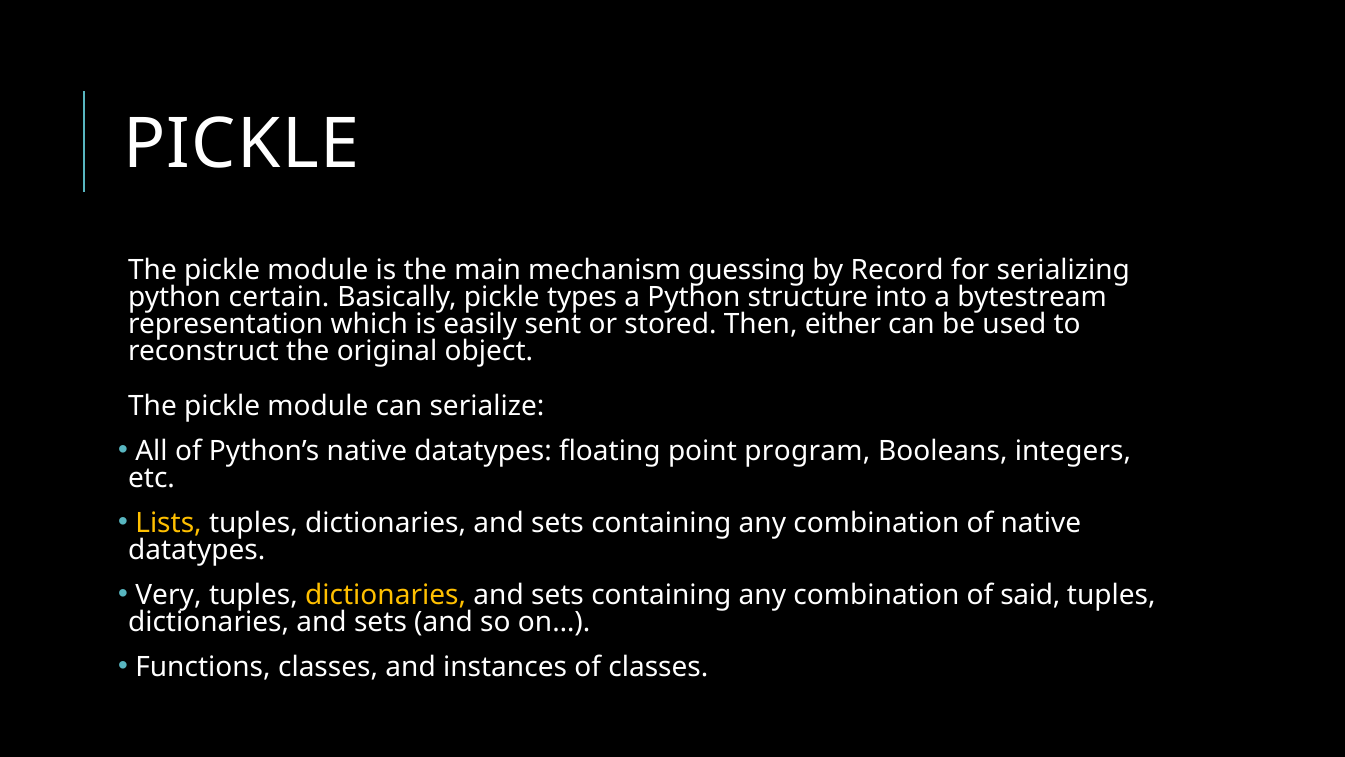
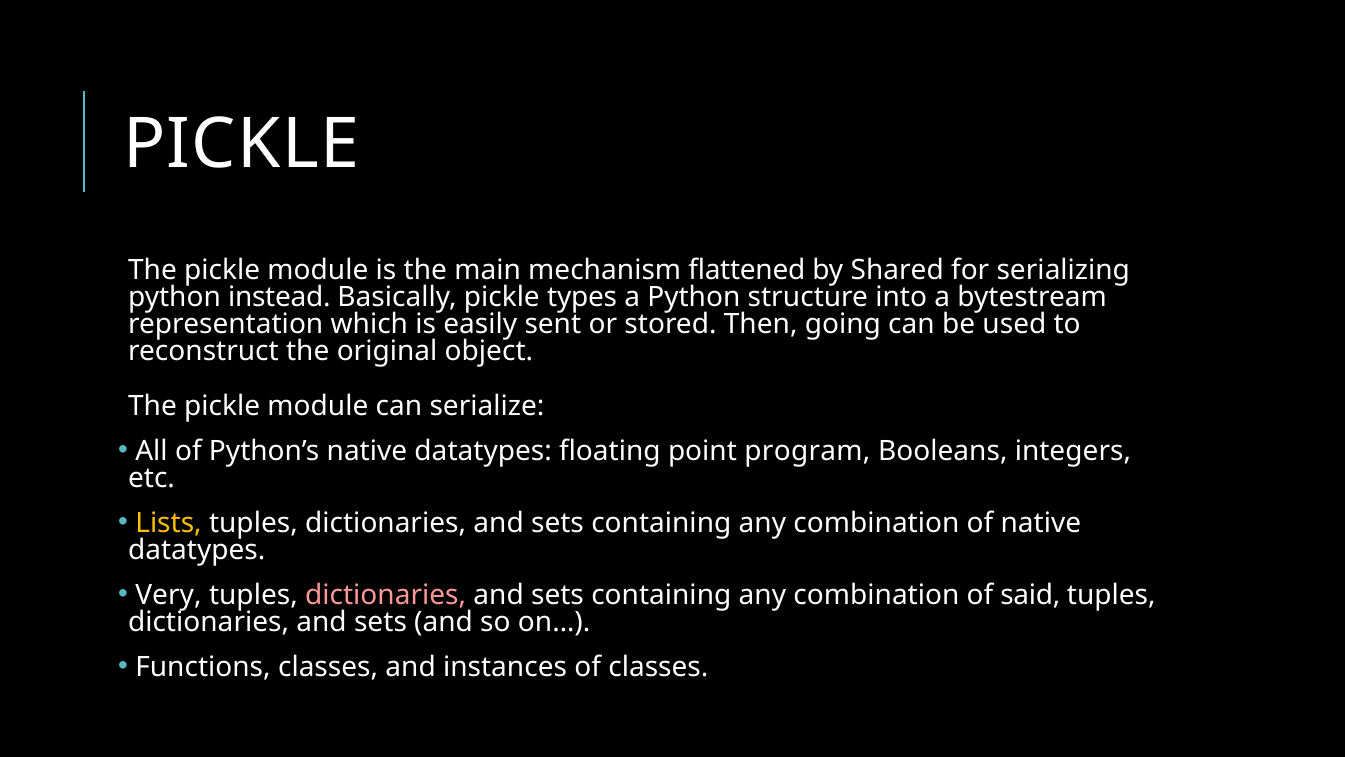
guessing: guessing -> flattened (747, 270)
Record: Record -> Shared (897, 270)
certain: certain -> instead (279, 297)
either: either -> going (843, 324)
dictionaries colour: yellow -> pink (386, 595)
